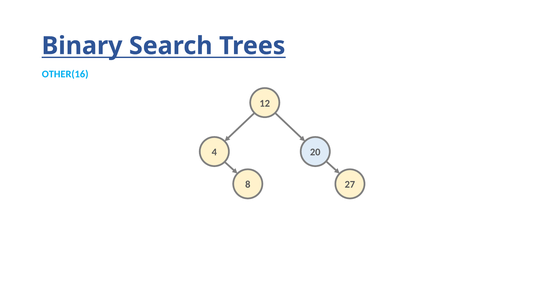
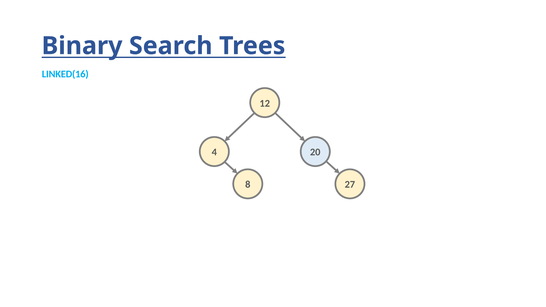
OTHER(16: OTHER(16 -> LINKED(16 (65, 74)
